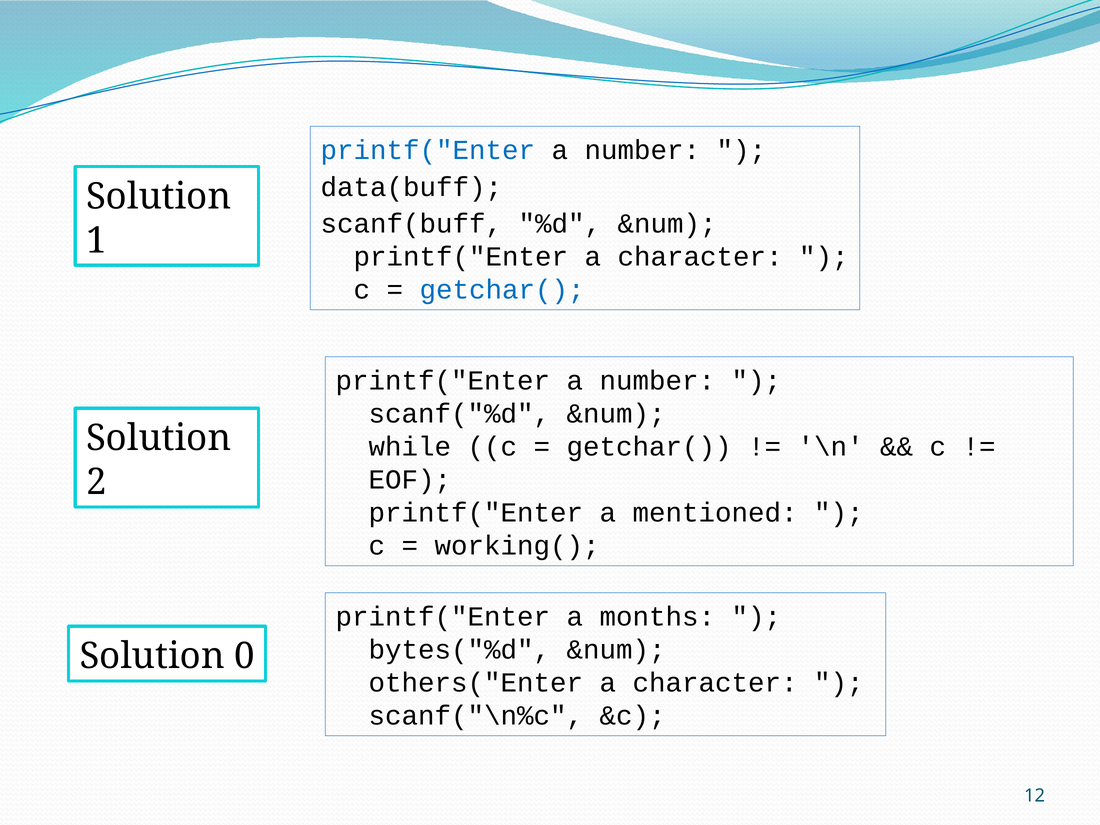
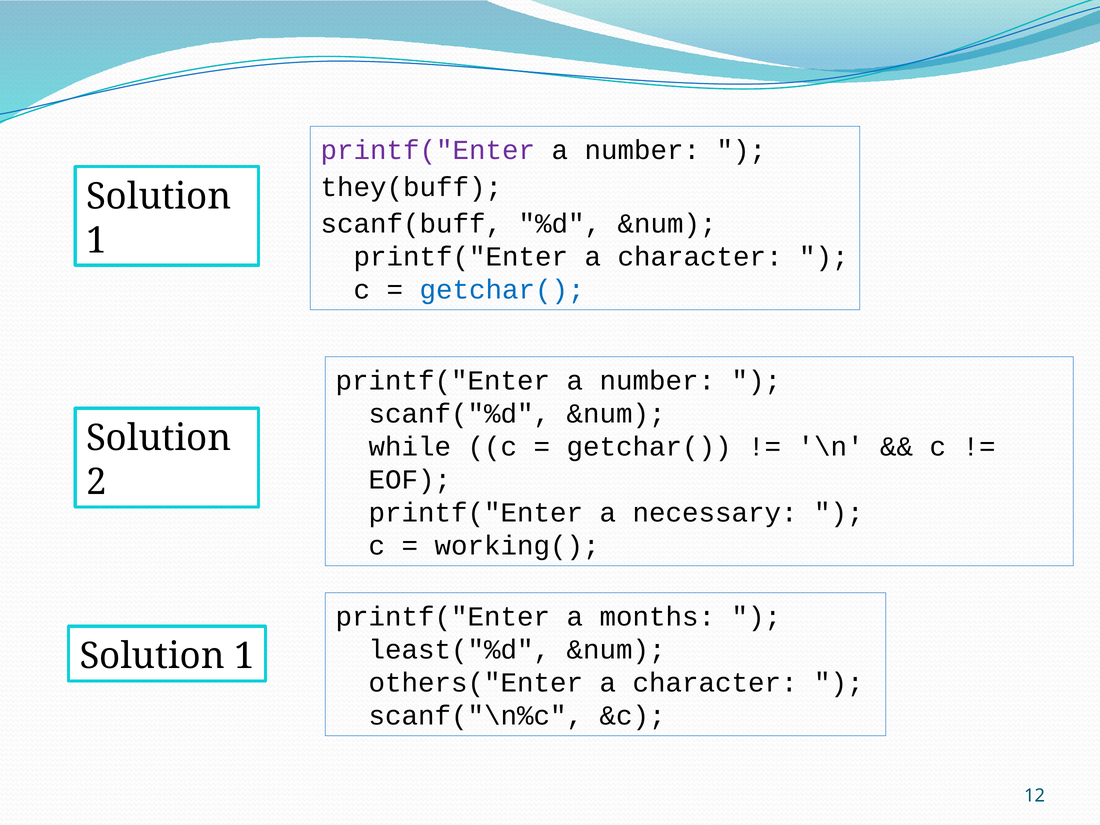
printf("Enter colour: blue -> purple (428, 150)
data(buff: data(buff -> they(buff (412, 187)
mentioned: mentioned -> necessary (715, 513)
bytes("%d: bytes("%d -> least("%d (459, 650)
0: 0 -> 1 (244, 656)
